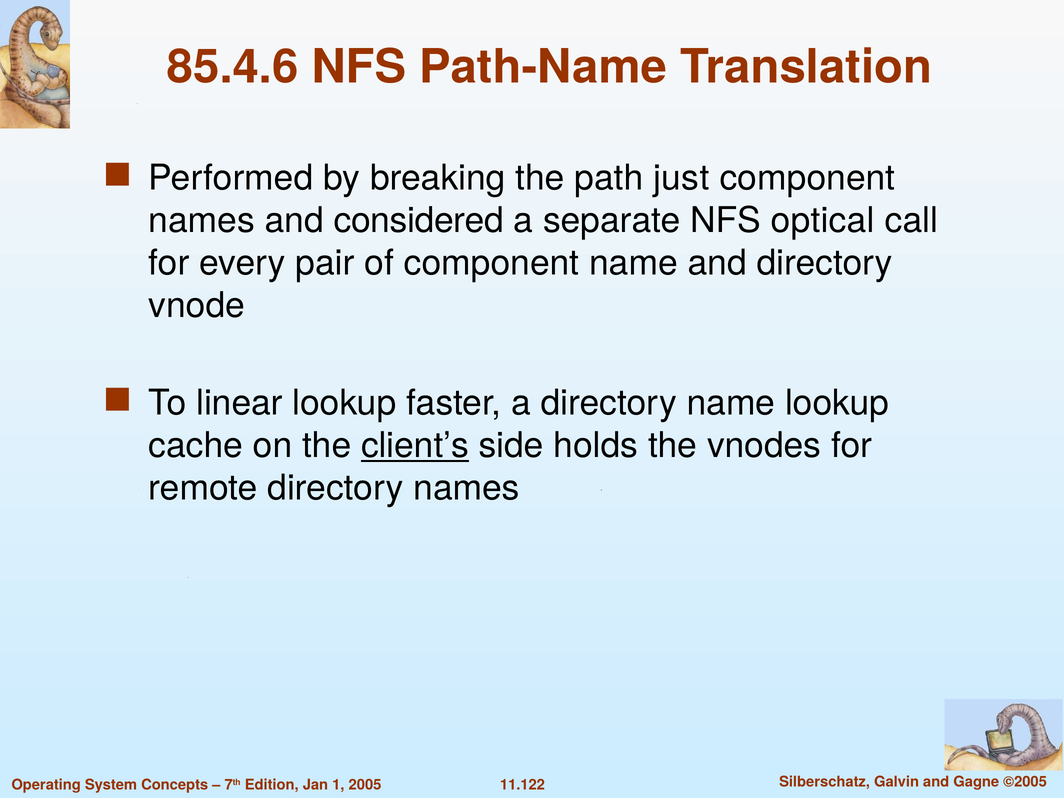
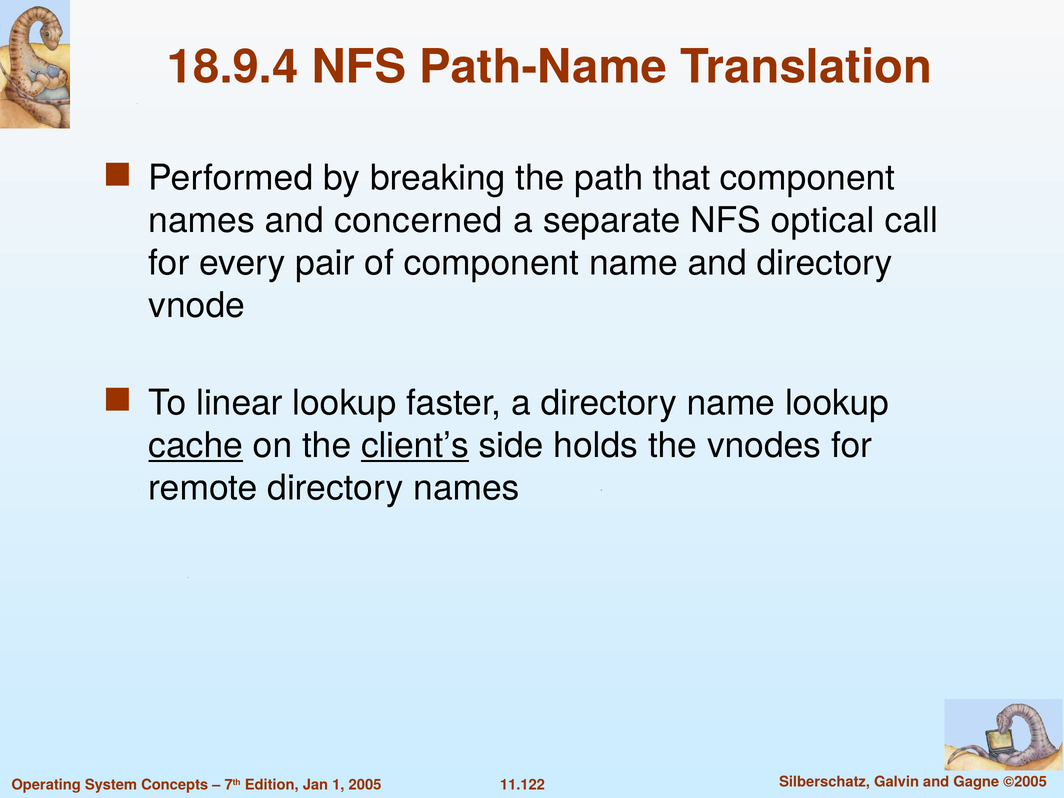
85.4.6: 85.4.6 -> 18.9.4 (233, 67)
just: just -> that (682, 178)
considered: considered -> concerned (418, 221)
cache underline: none -> present (196, 446)
